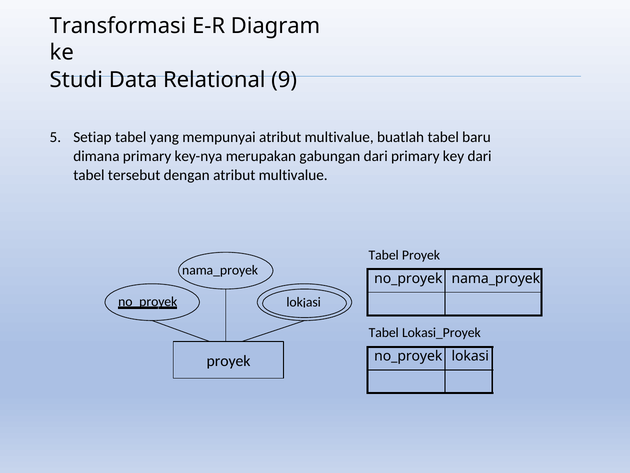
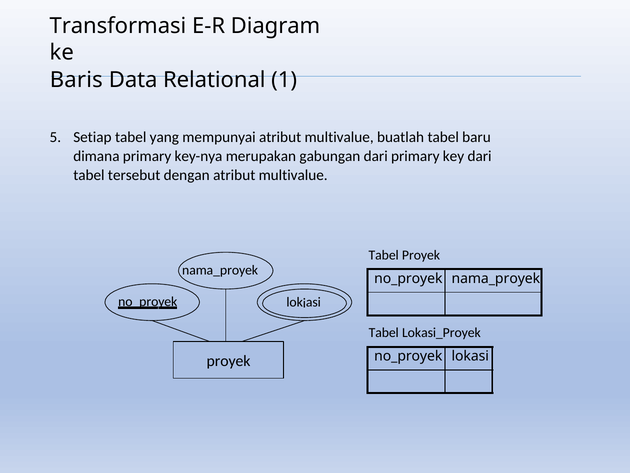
Studi: Studi -> Baris (76, 80)
9: 9 -> 1 (284, 80)
